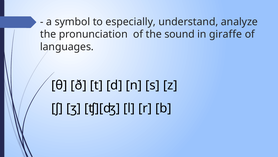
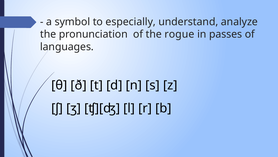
sound: sound -> rogue (179, 34)
giraffe: giraffe -> passes (226, 34)
